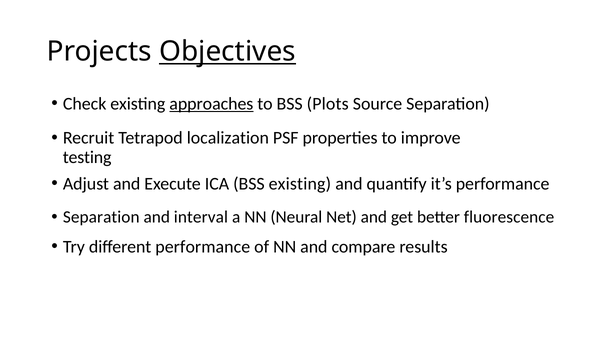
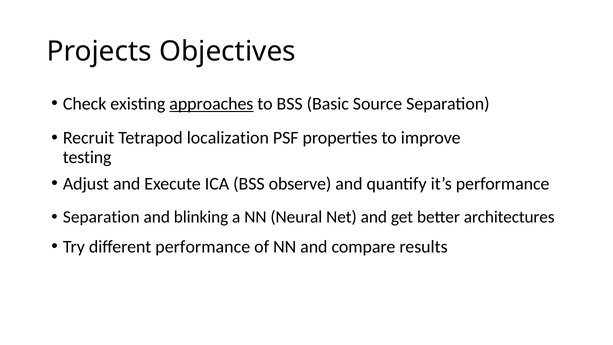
Objectives underline: present -> none (228, 52)
Plots: Plots -> Basic (328, 104)
BSS existing: existing -> observe (300, 184)
interval: interval -> blinking (201, 217)
fluorescence: fluorescence -> architectures (509, 217)
